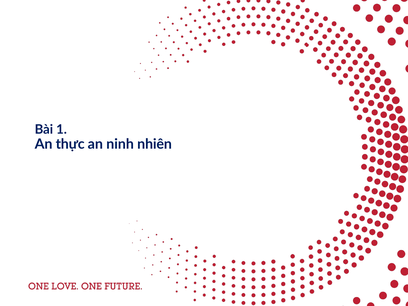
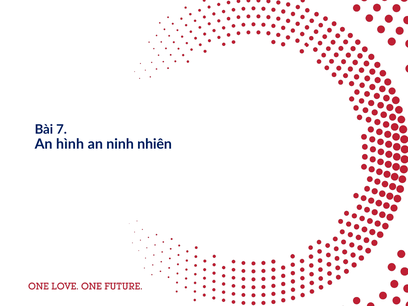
1: 1 -> 7 (62, 130)
thực: thực -> hình (70, 144)
